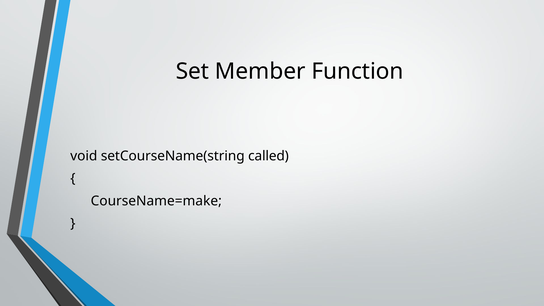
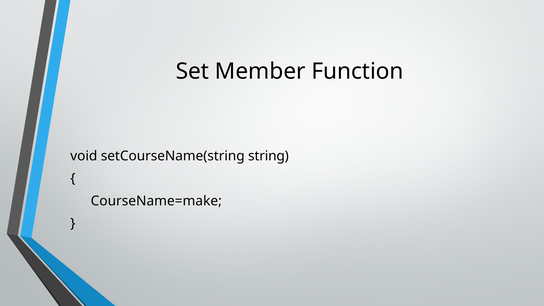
called: called -> string (268, 156)
